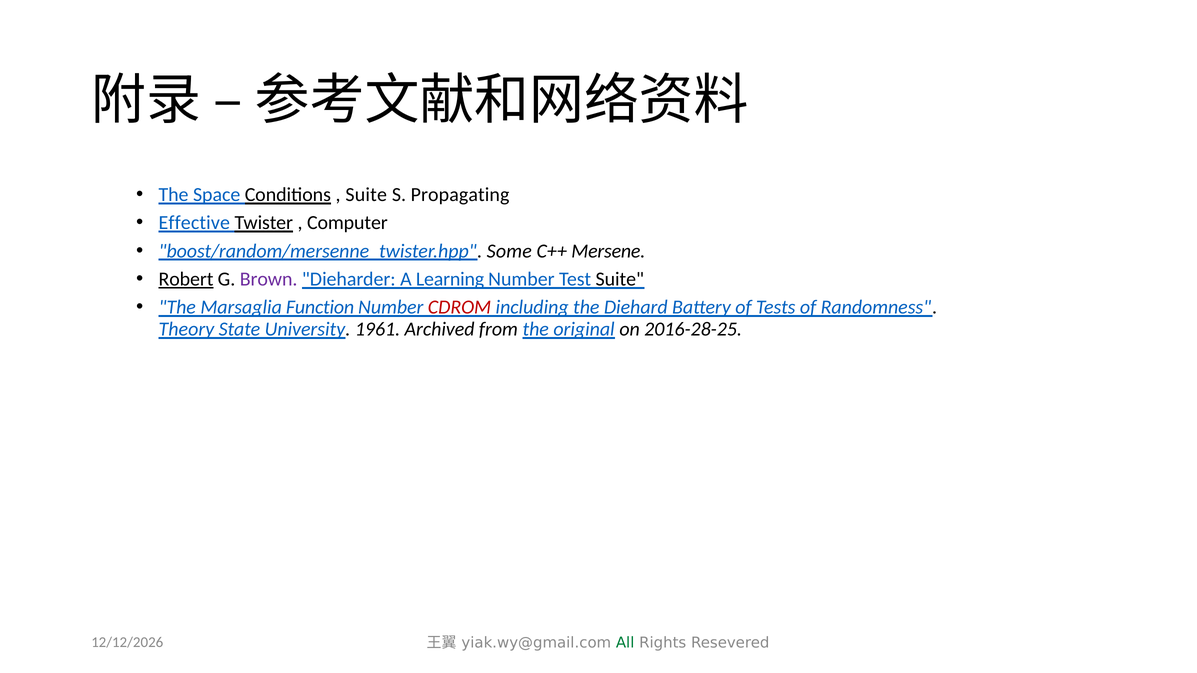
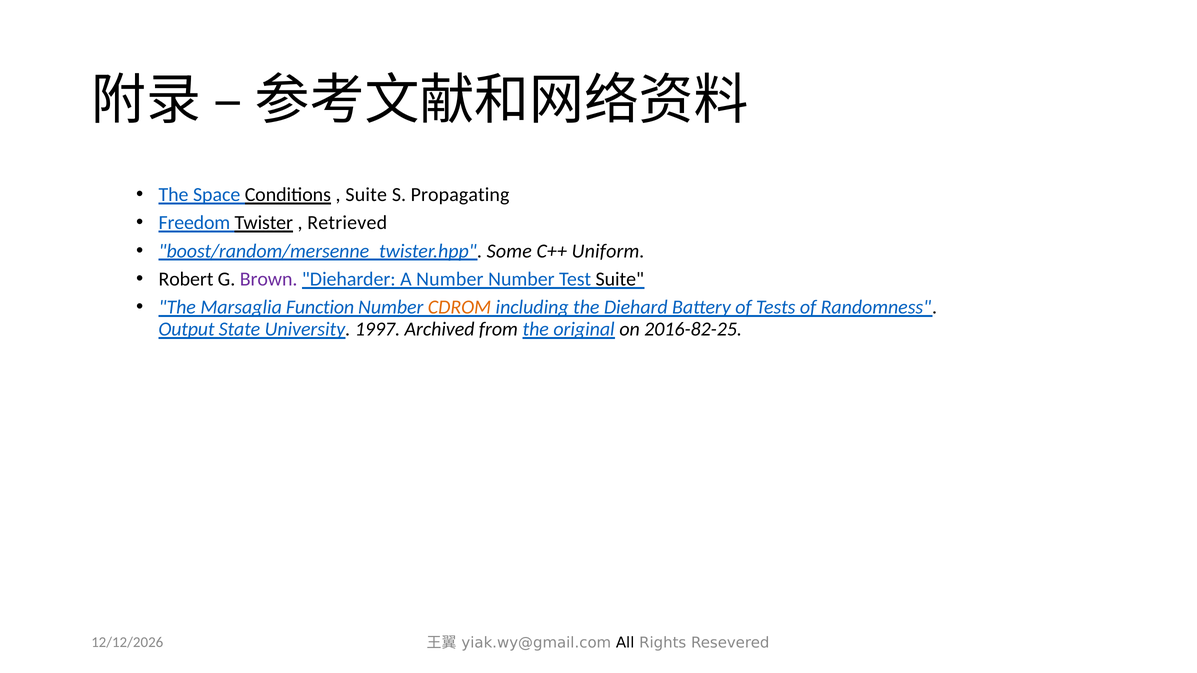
Effective: Effective -> Freedom (194, 223)
Computer: Computer -> Retrieved (347, 223)
Mersene: Mersene -> Uniform (608, 251)
Robert underline: present -> none (186, 279)
A Learning: Learning -> Number (450, 279)
CDROM colour: red -> orange (460, 307)
Theory: Theory -> Output (187, 329)
1961: 1961 -> 1997 (378, 329)
2016-28-25: 2016-28-25 -> 2016-82-25 (693, 329)
All colour: green -> black (625, 643)
